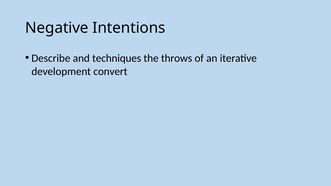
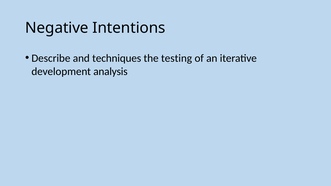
throws: throws -> testing (177, 58)
convert: convert -> analysis (110, 71)
